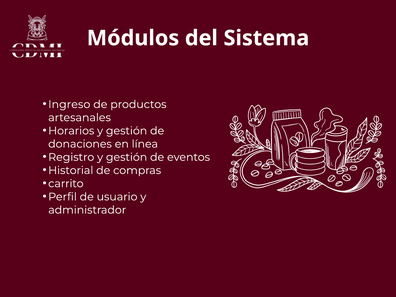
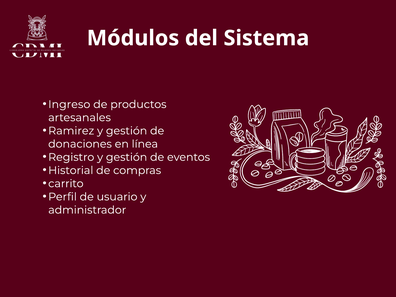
Horarios: Horarios -> Ramirez (71, 131)
